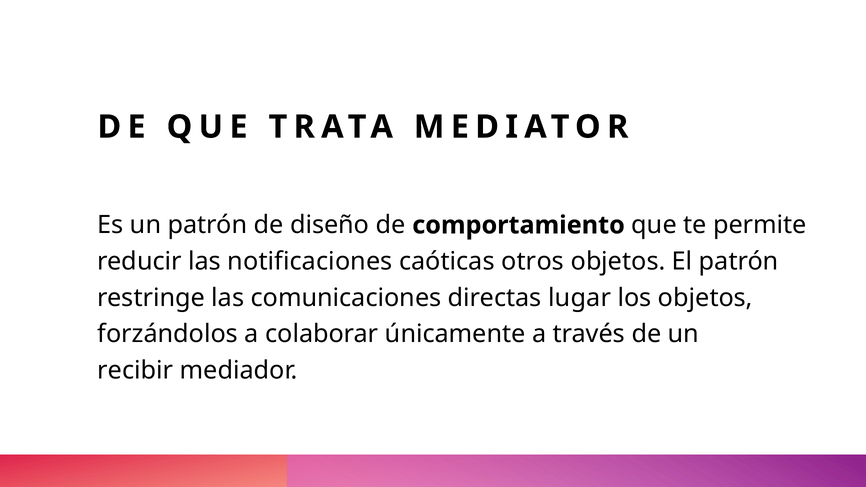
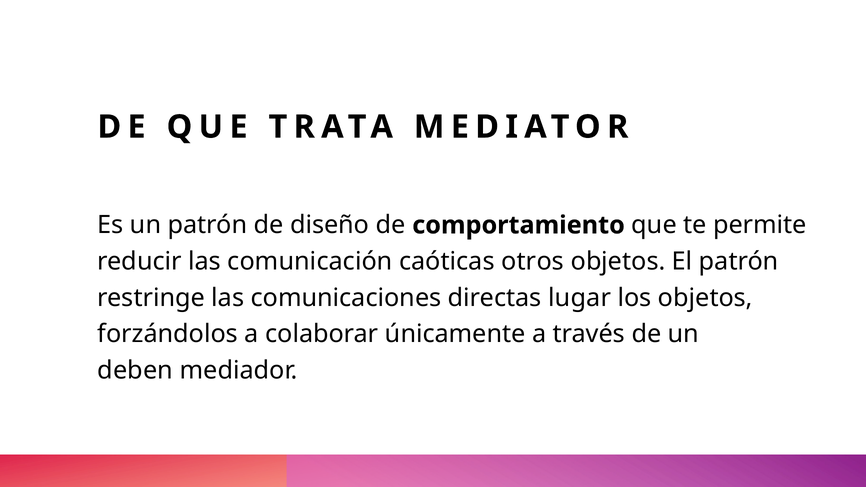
notificaciones: notificaciones -> comunicación (310, 261)
recibir: recibir -> deben (135, 370)
